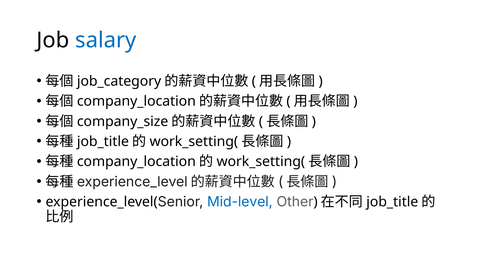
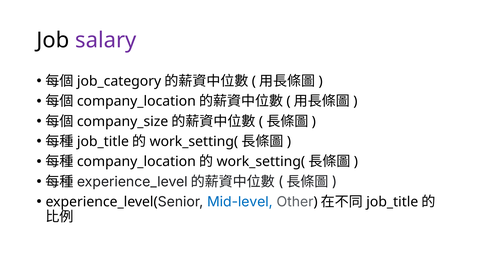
salary colour: blue -> purple (106, 40)
